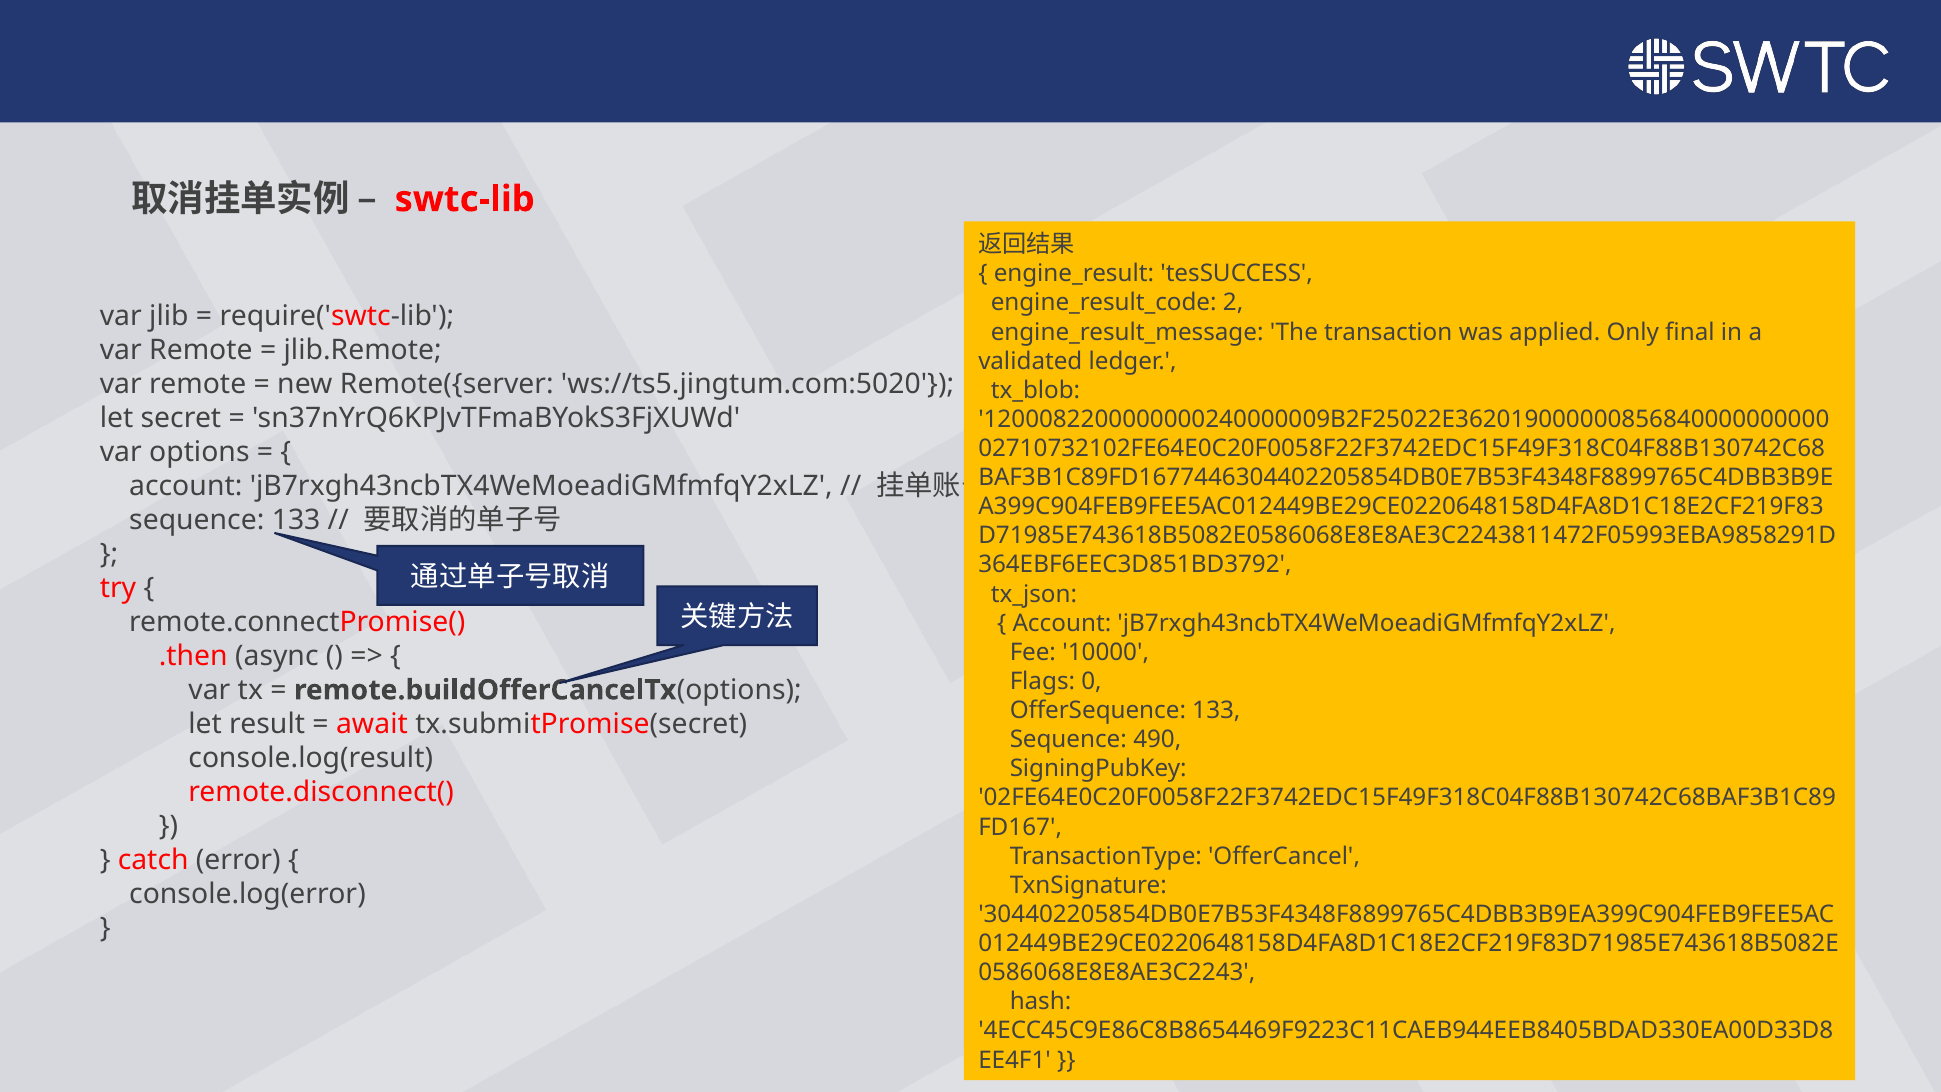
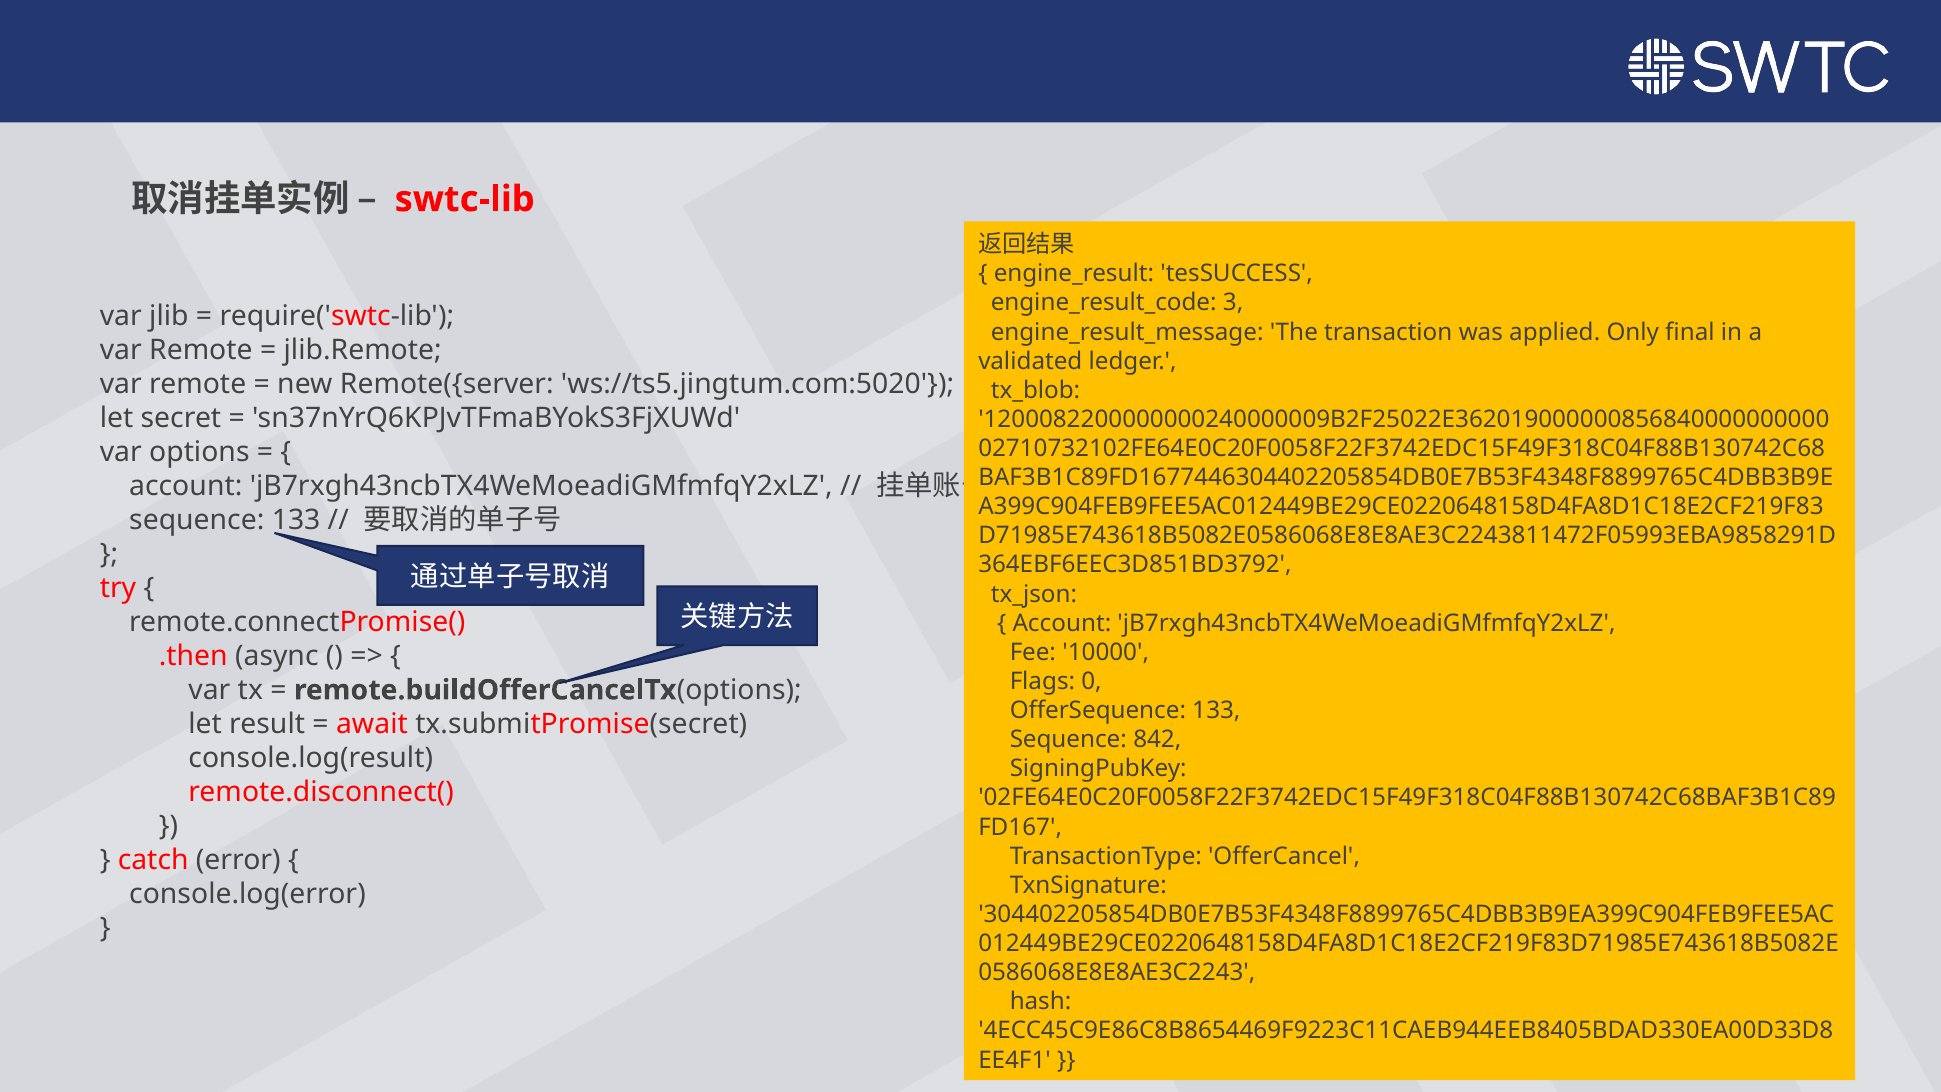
2: 2 -> 3 (1233, 303)
490: 490 -> 842 (1157, 740)
